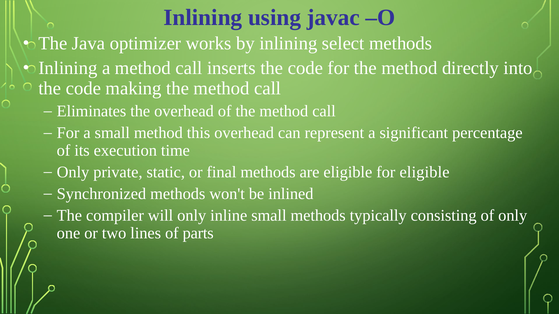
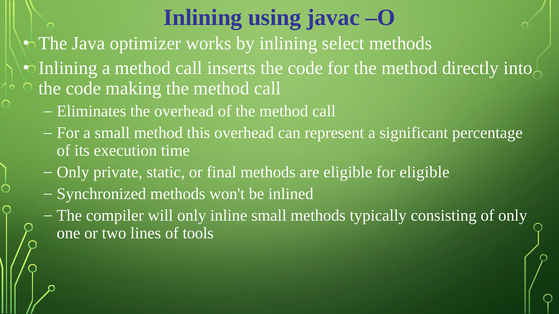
parts: parts -> tools (198, 233)
